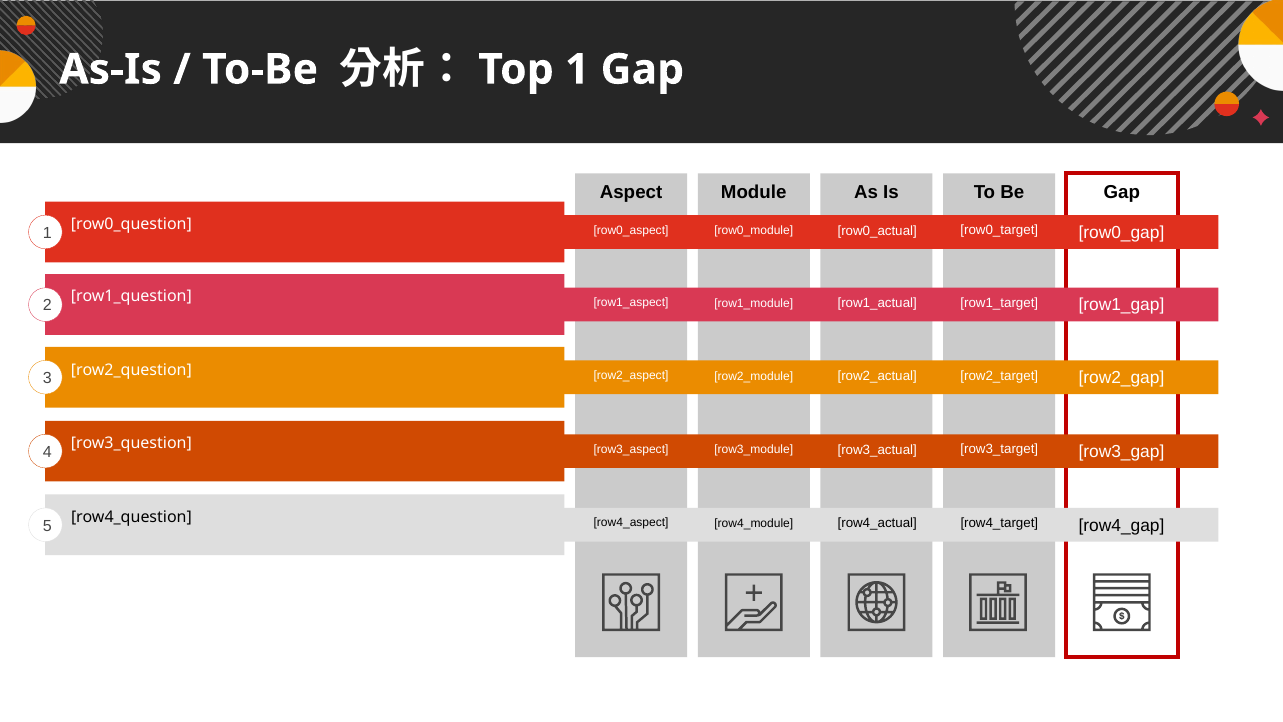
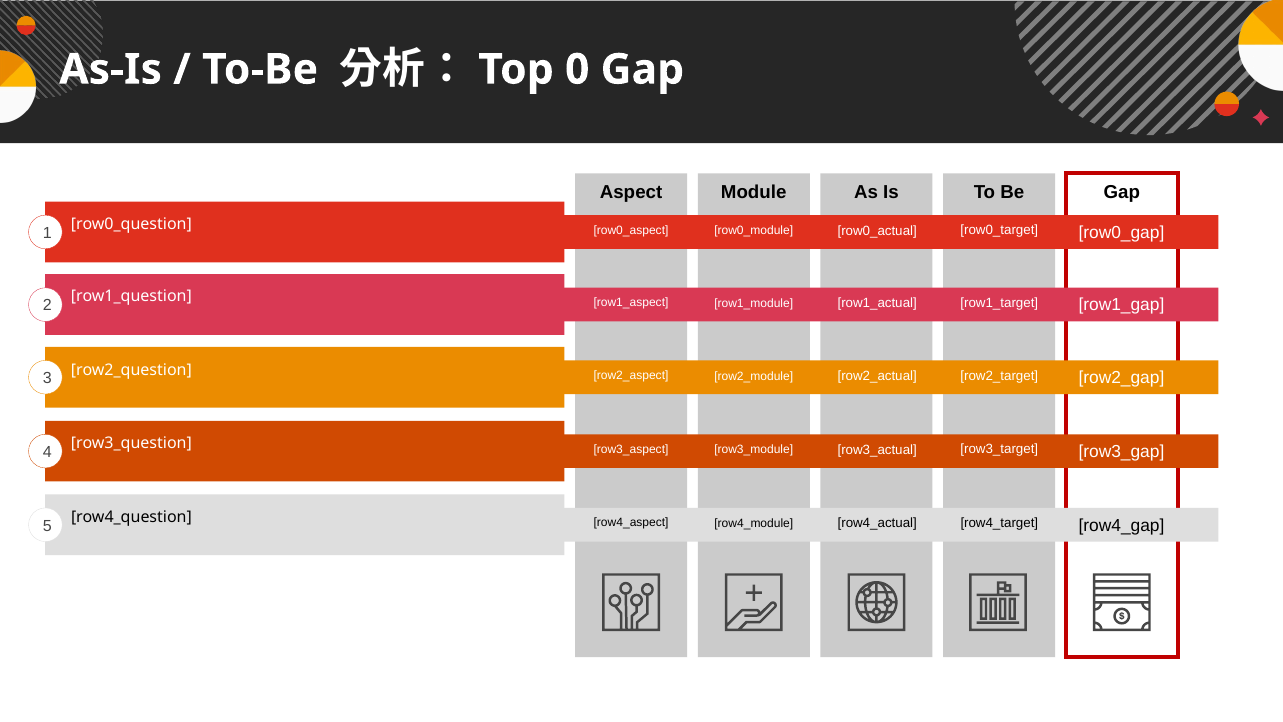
1: 1 -> 0 (577, 69)
